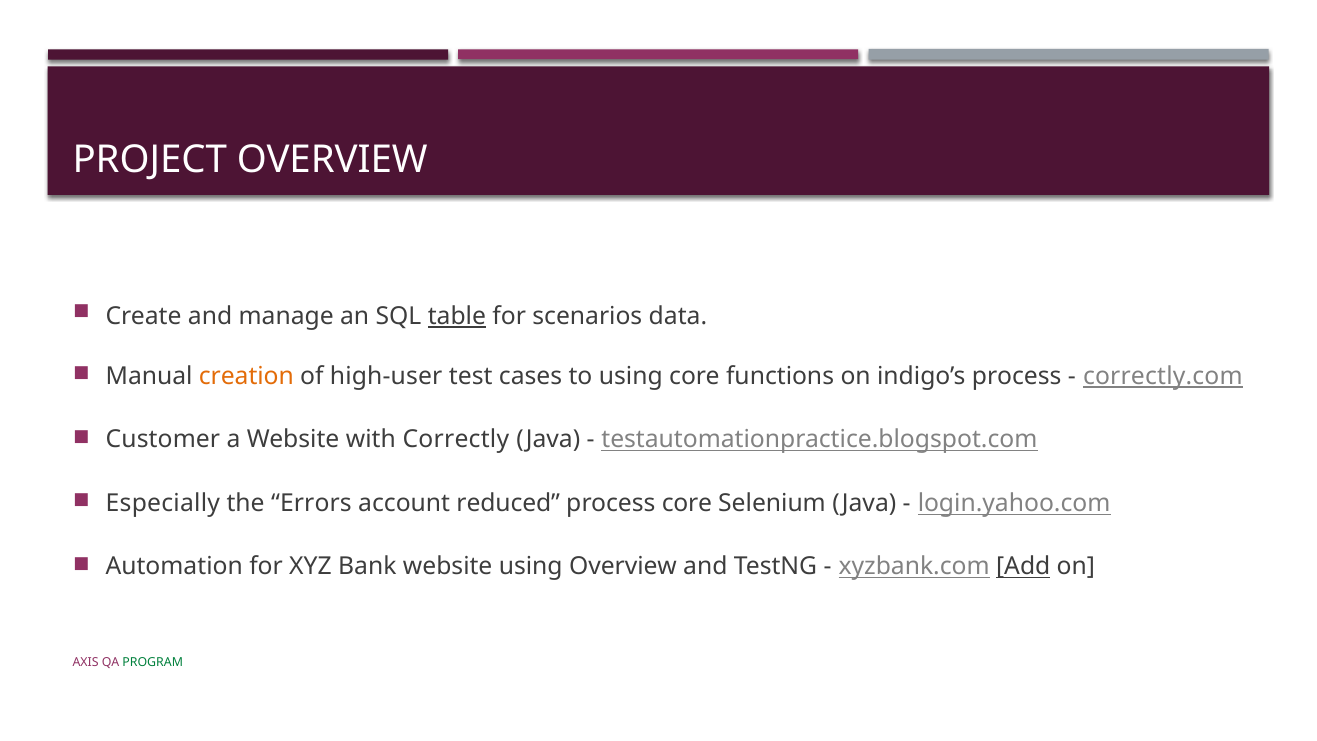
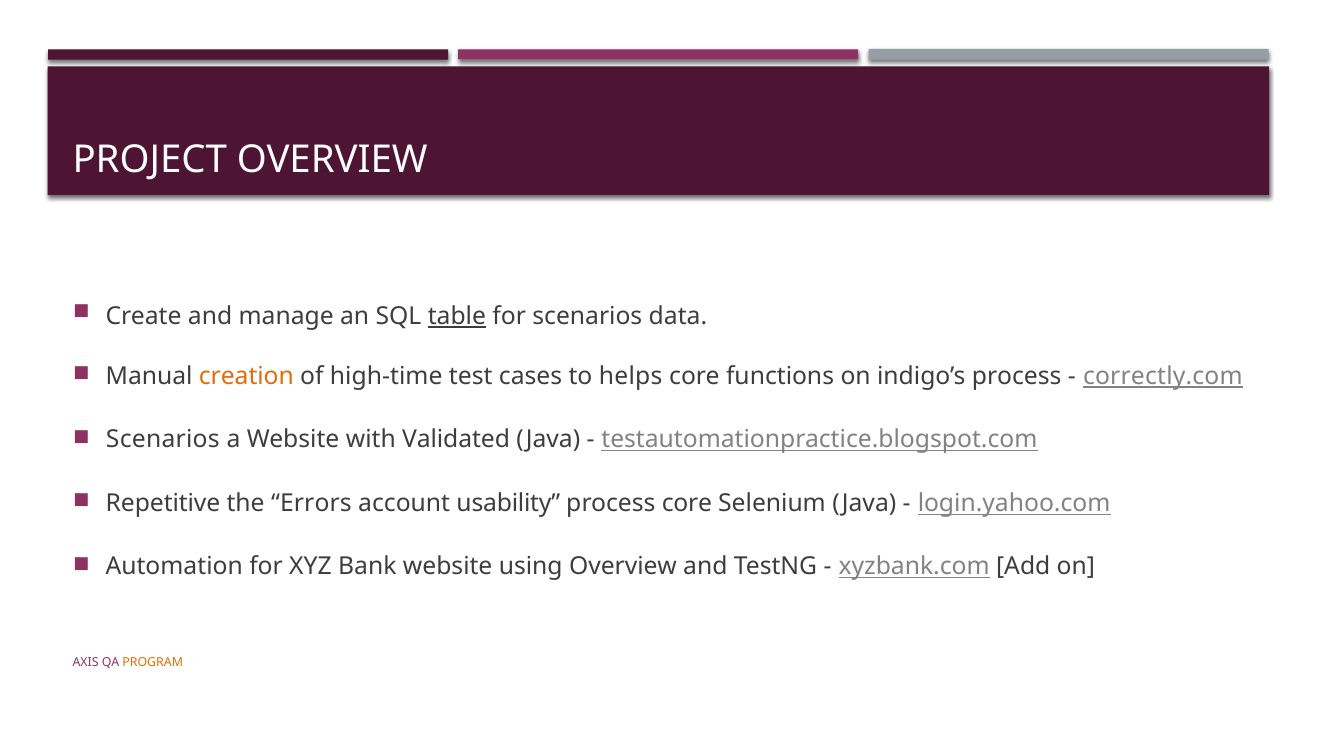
high-user: high-user -> high-time (386, 376)
to using: using -> helps (631, 376)
Customer: Customer -> Scenarios (163, 439)
Correctly: Correctly -> Validated (456, 439)
Especially: Especially -> Repetitive (163, 503)
reduced: reduced -> usability (508, 503)
Add underline: present -> none (1023, 567)
PROGRAM colour: green -> orange (153, 662)
